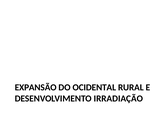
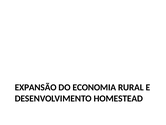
OCIDENTAL: OCIDENTAL -> ECONOMIA (94, 87)
IRRADIAÇÃO: IRRADIAÇÃO -> HOMESTEAD (118, 98)
